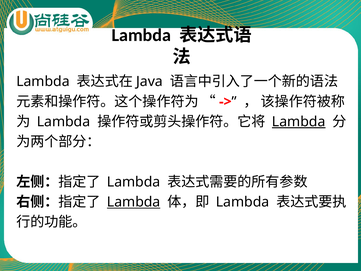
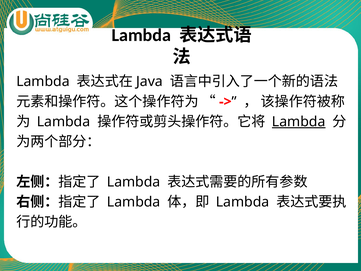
Lambda underline: present -> none (134, 202)
